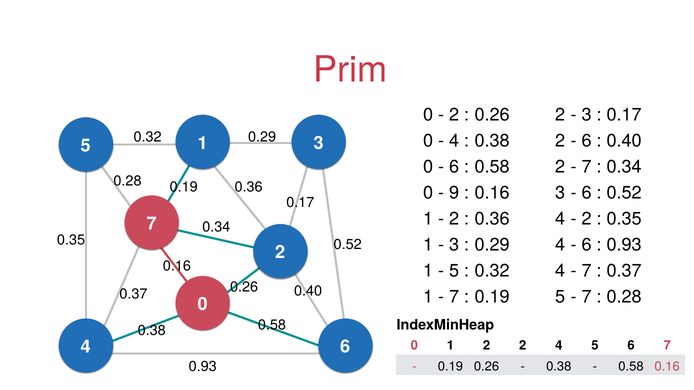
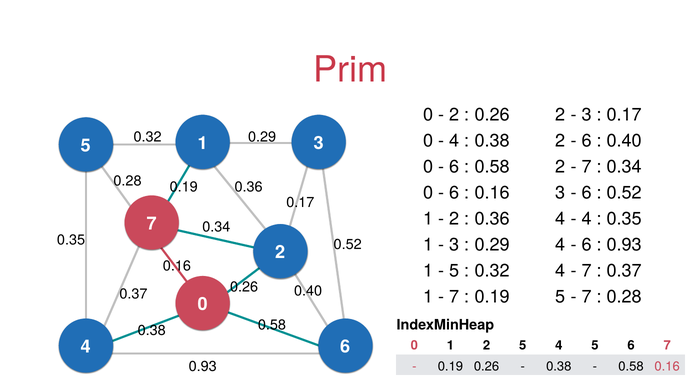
9: 9 -> 6 (454, 193)
2: 2 -> 4 (587, 219)
2 2: 2 -> 5 (523, 346)
